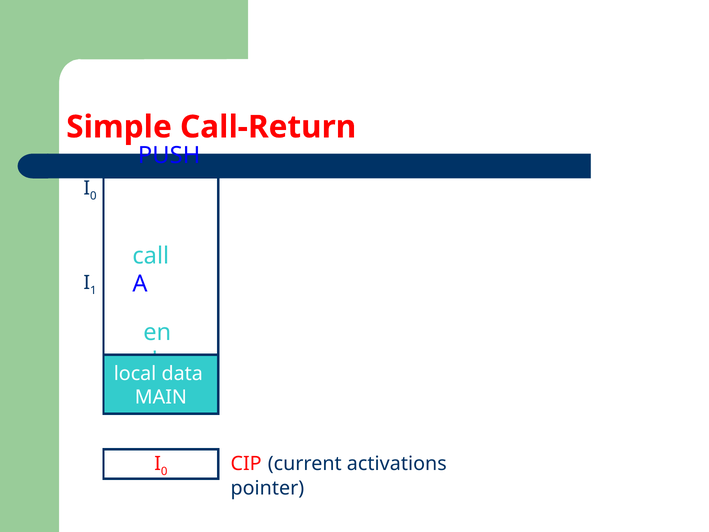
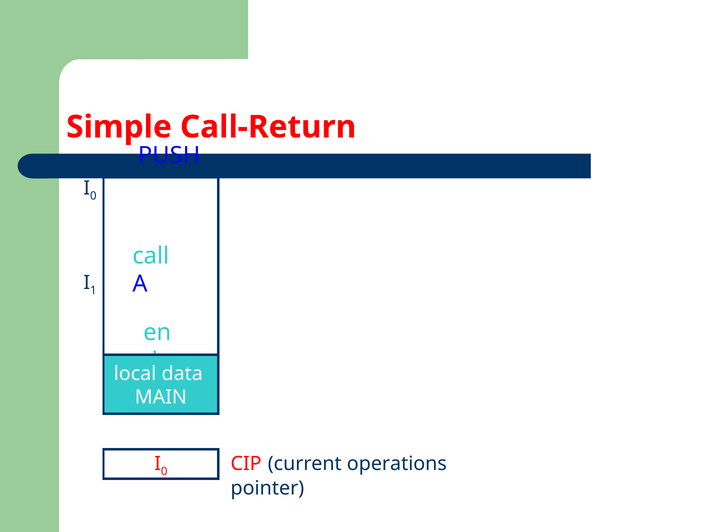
activations: activations -> operations (397, 464)
